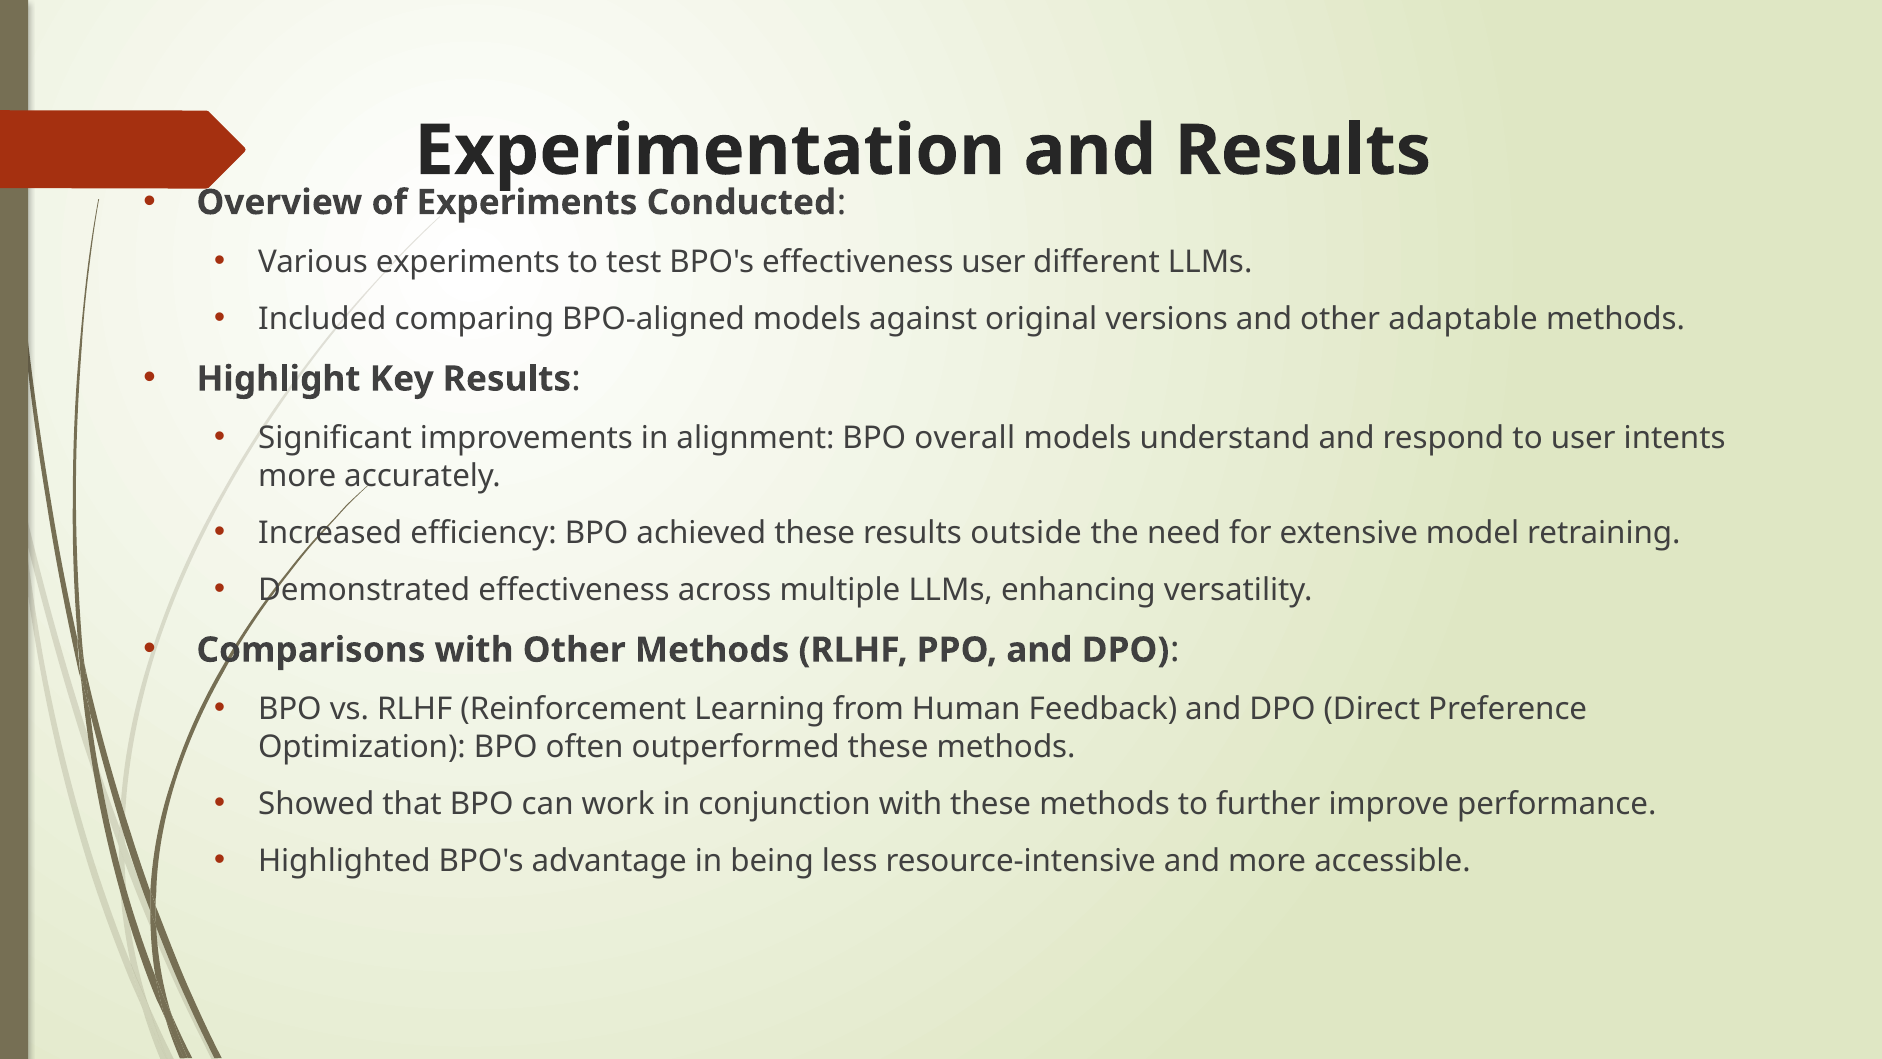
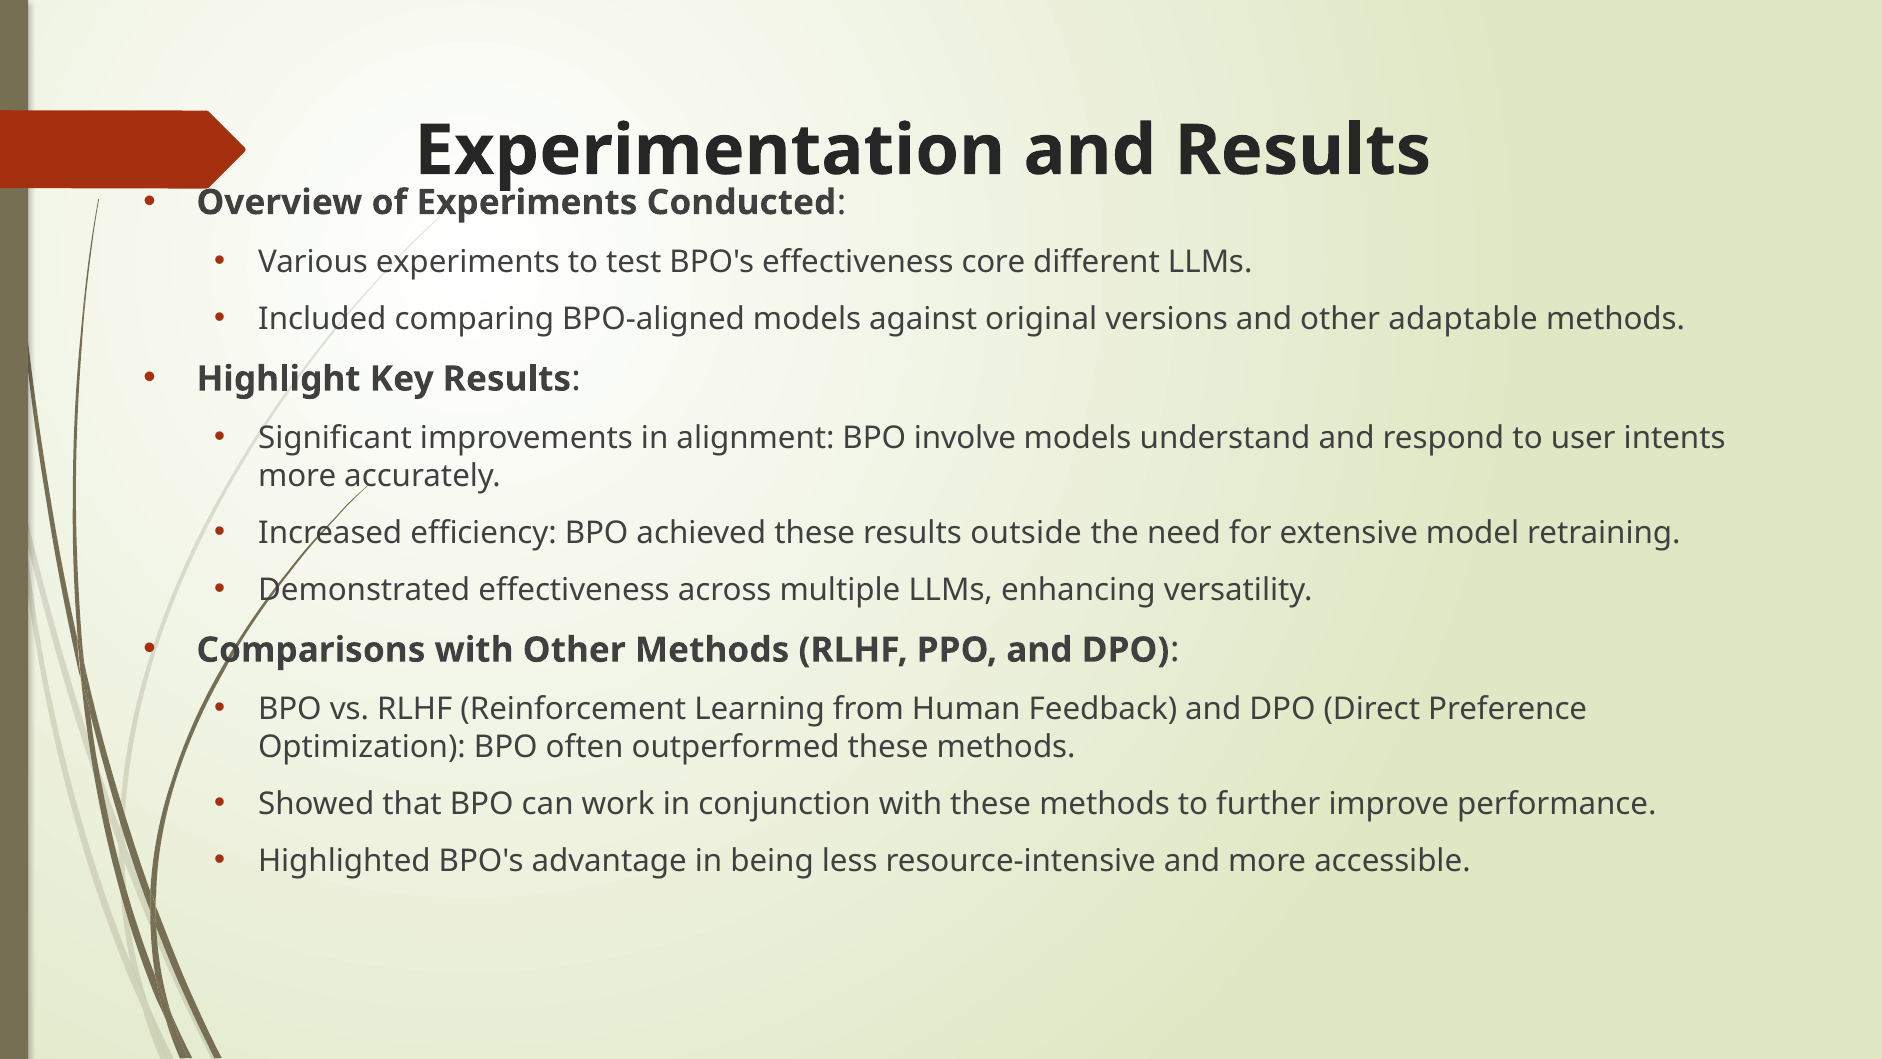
effectiveness user: user -> core (993, 262)
overall: overall -> involve (965, 438)
